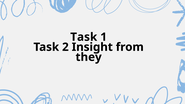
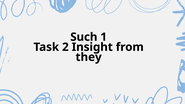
Task: Task -> Such (84, 37)
